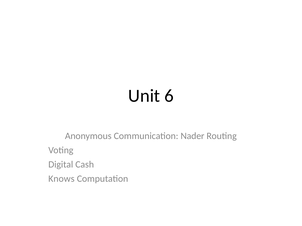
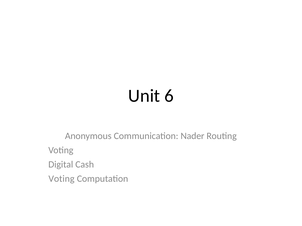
Knows: Knows -> Voting (61, 179)
